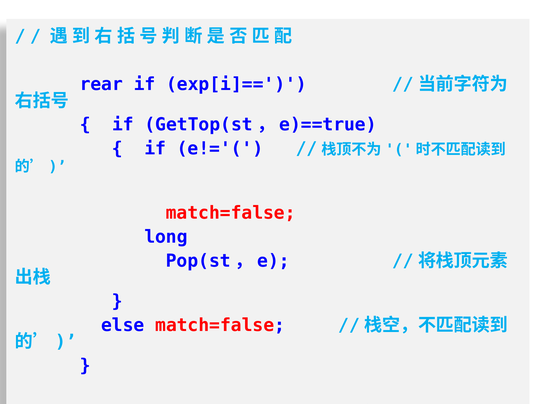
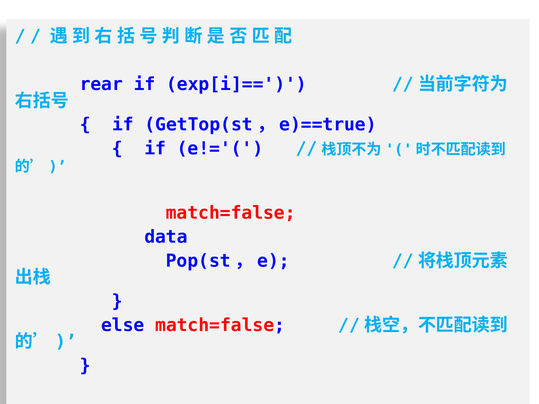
long: long -> data (166, 237)
